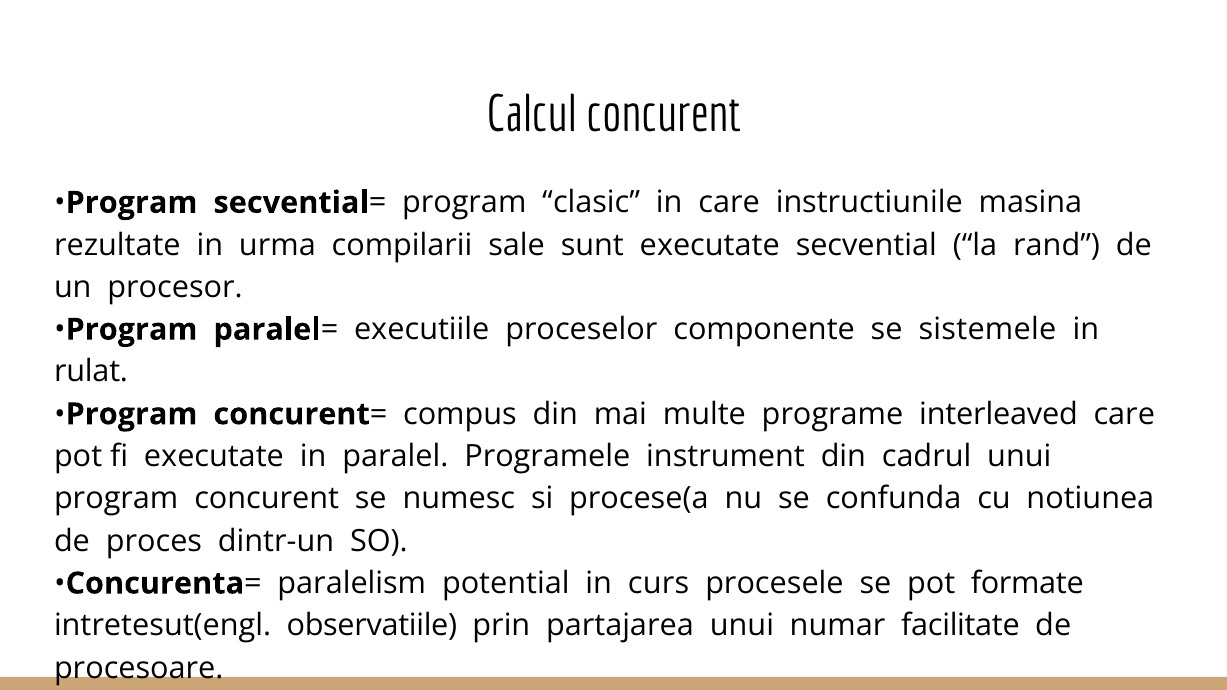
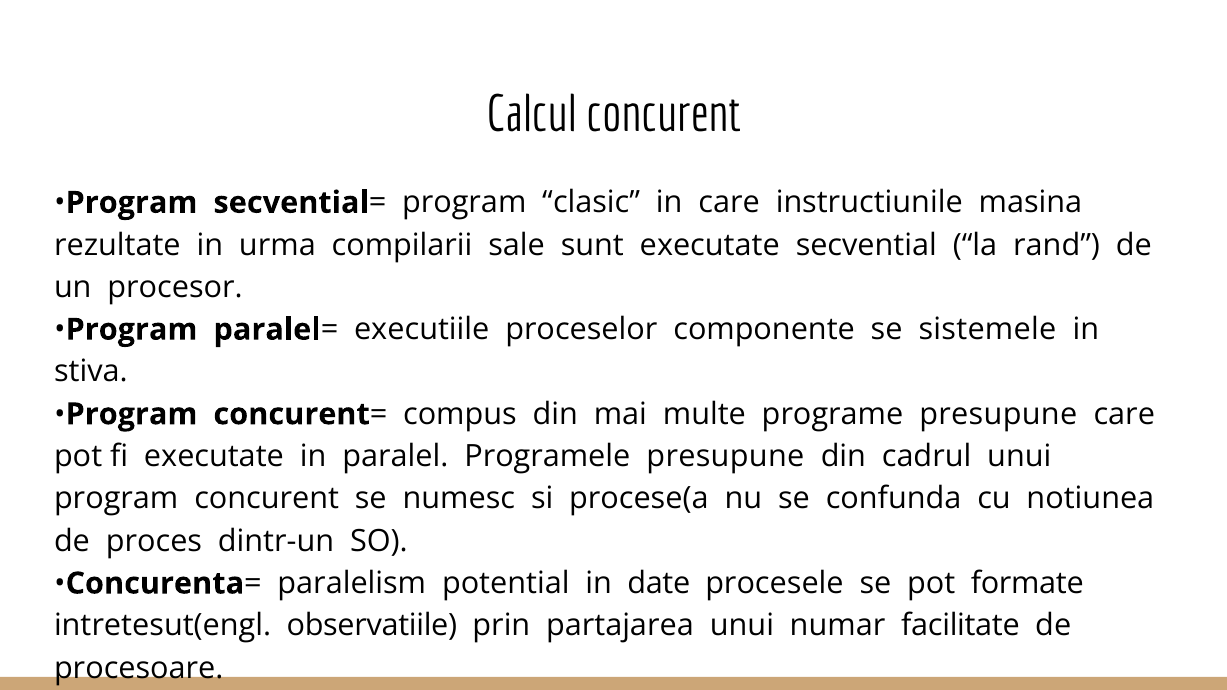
rulat: rulat -> stiva (91, 372)
programe interleaved: interleaved -> presupune (998, 414)
Programele instrument: instrument -> presupune (725, 457)
curs: curs -> date (659, 584)
